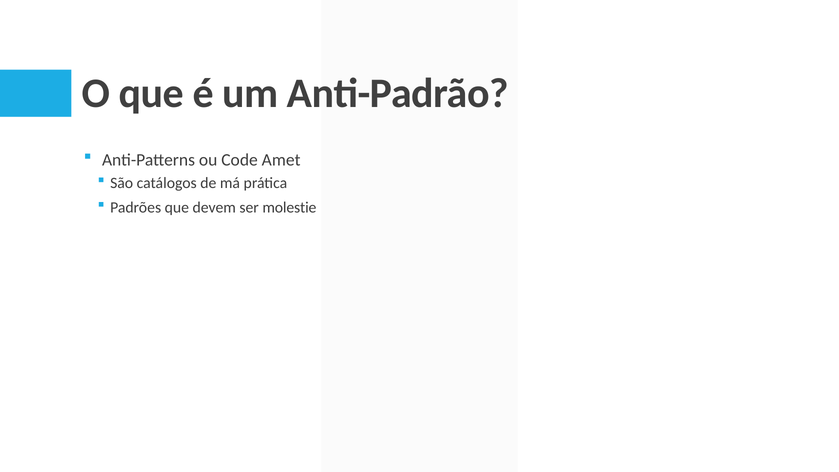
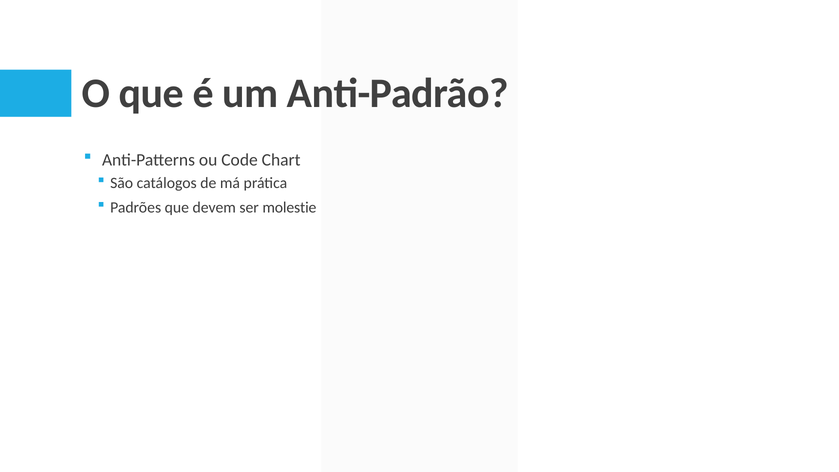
Amet: Amet -> Chart (281, 160)
